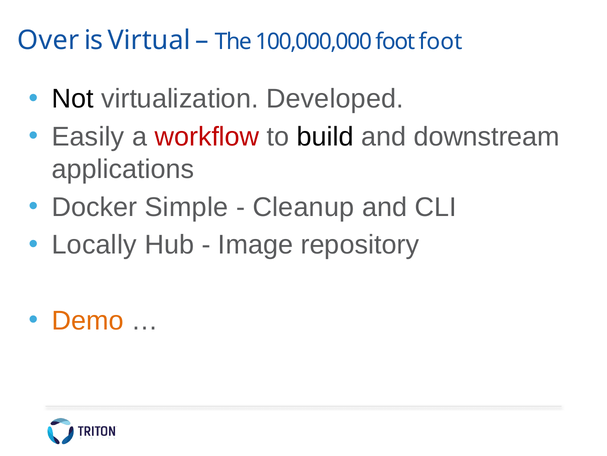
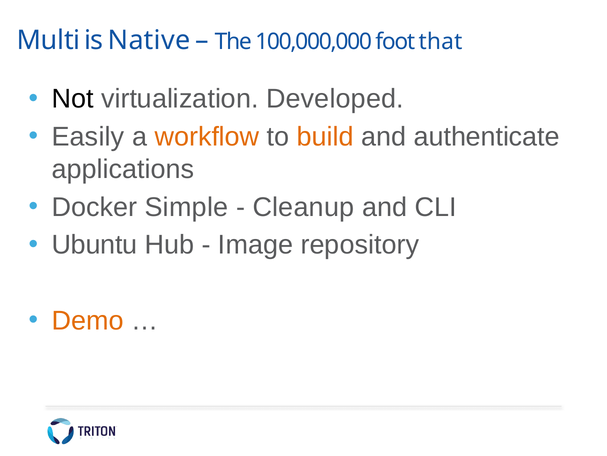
Over: Over -> Multi (49, 40)
Virtual: Virtual -> Native (149, 40)
foot foot: foot -> that (440, 42)
workflow colour: red -> orange (207, 137)
build colour: black -> orange (325, 137)
downstream: downstream -> authenticate (487, 137)
Locally: Locally -> Ubuntu (94, 245)
